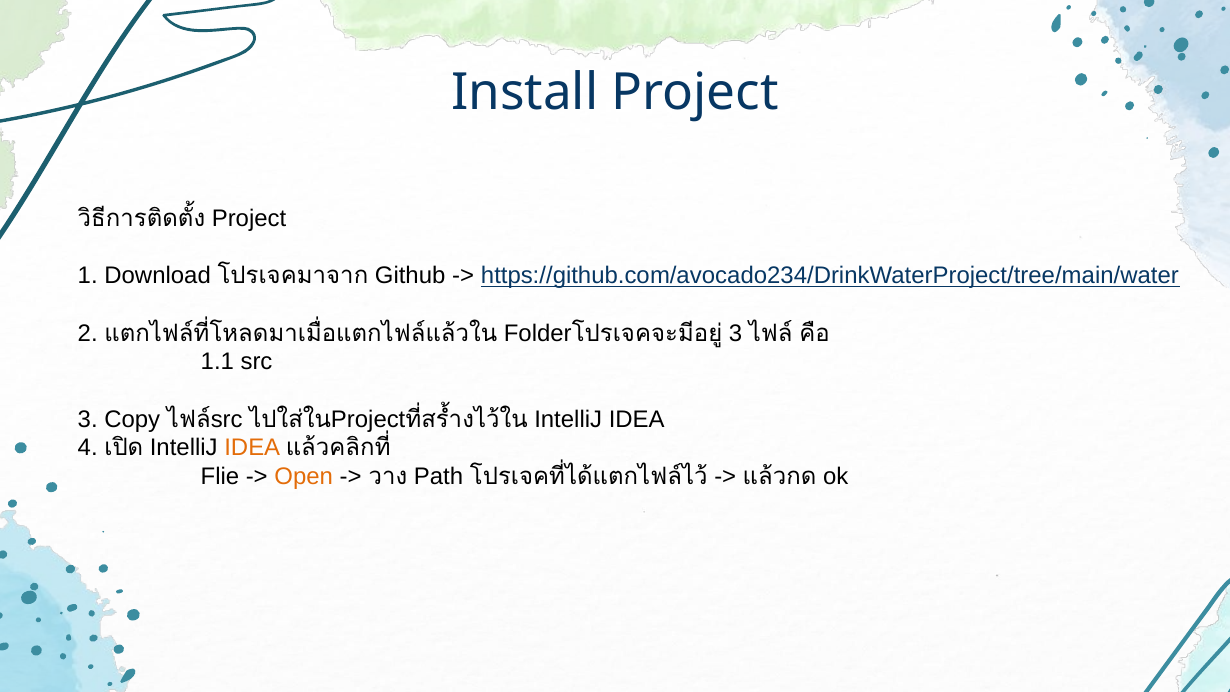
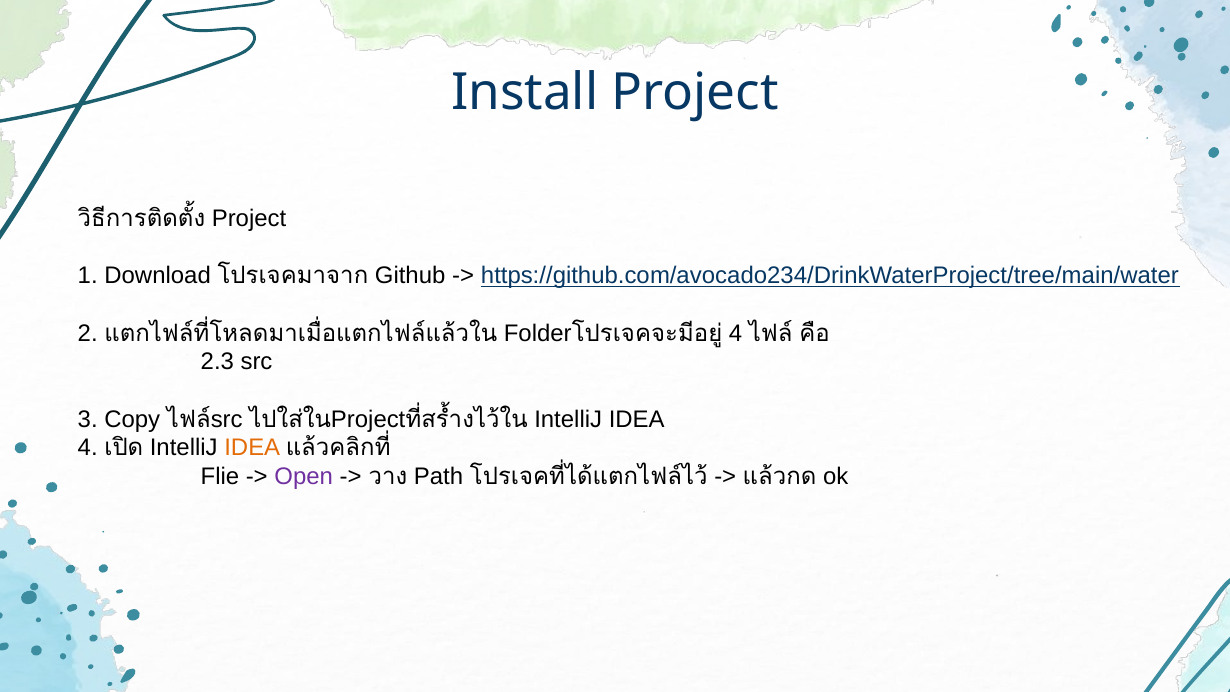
3: 3 -> 4 (736, 333)
1.1: 1.1 -> 2.3 (217, 362)
Open colour: orange -> purple (304, 477)
